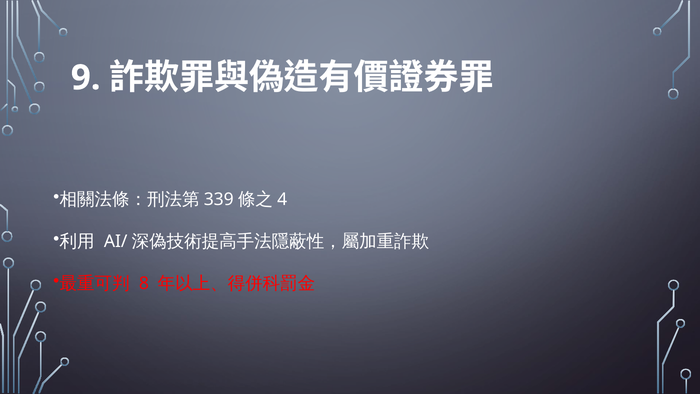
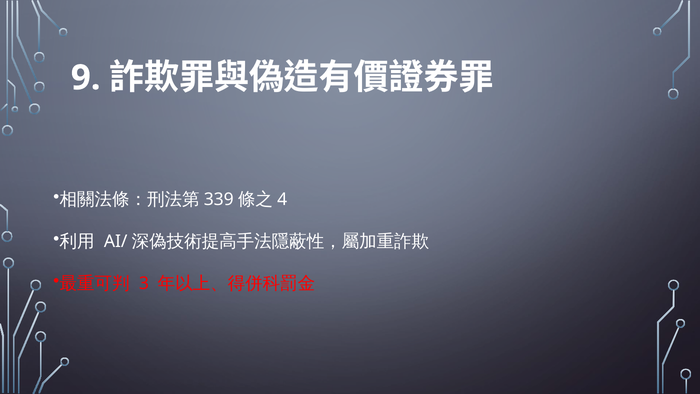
8: 8 -> 3 (144, 283)
